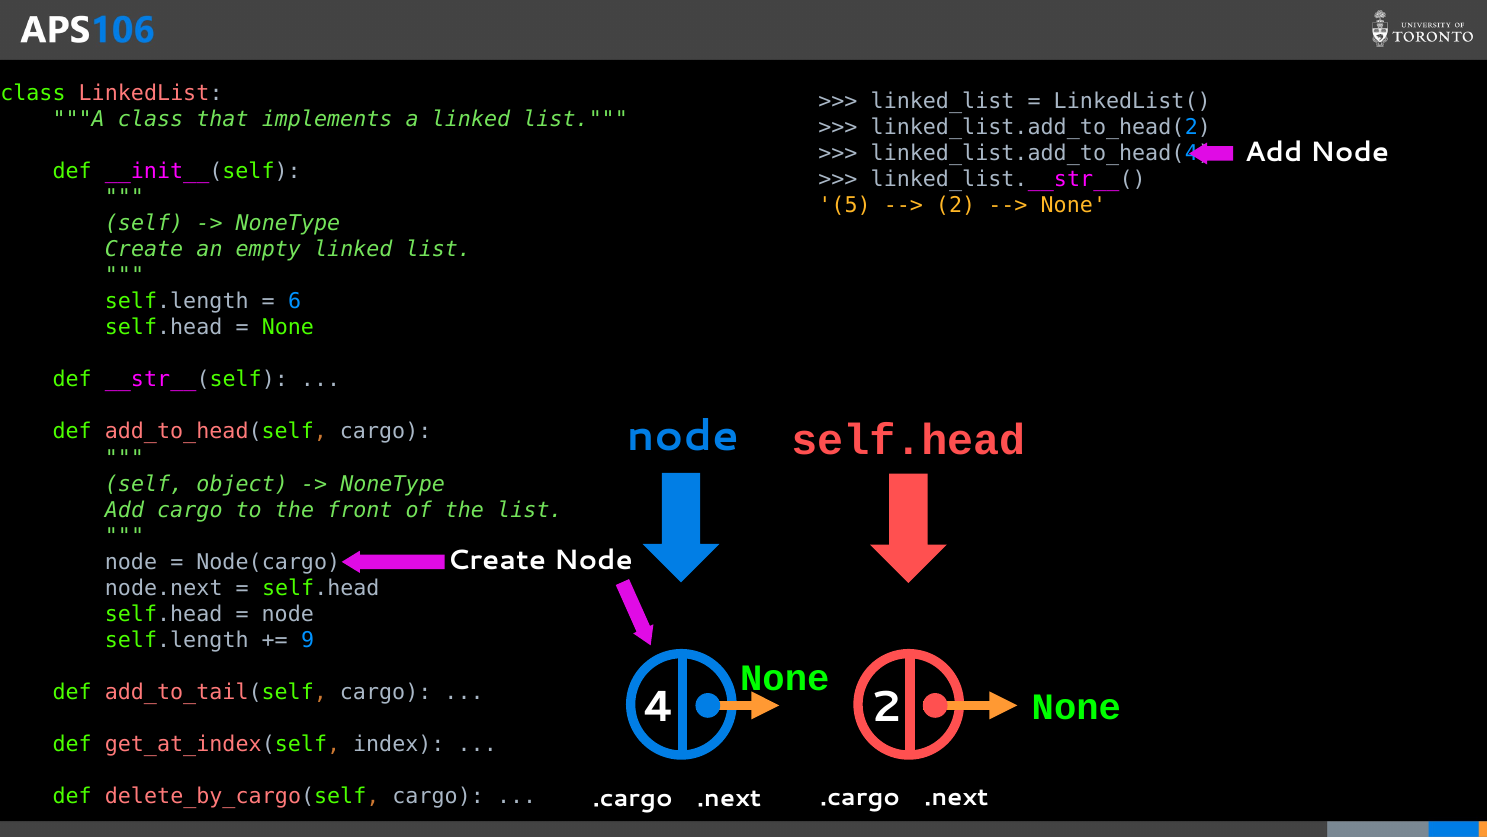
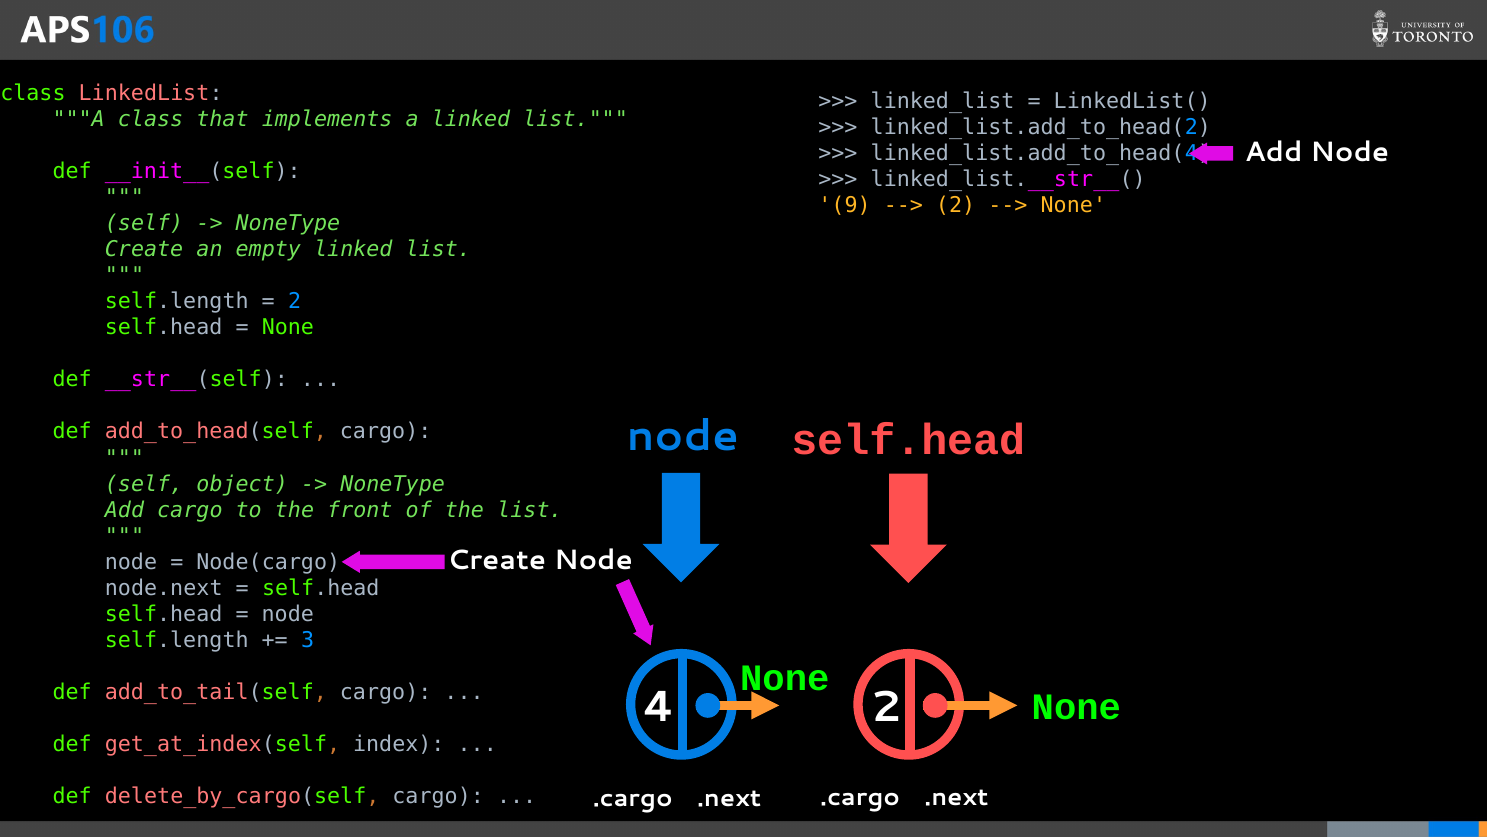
5: 5 -> 9 (845, 206)
6: 6 -> 2 (295, 301)
9: 9 -> 3 (308, 640)
